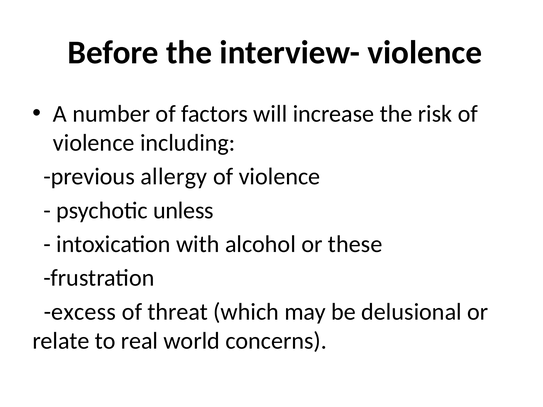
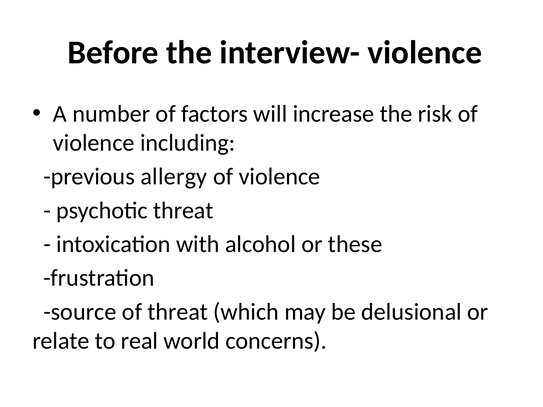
psychotic unless: unless -> threat (183, 211)
excess: excess -> source (80, 312)
